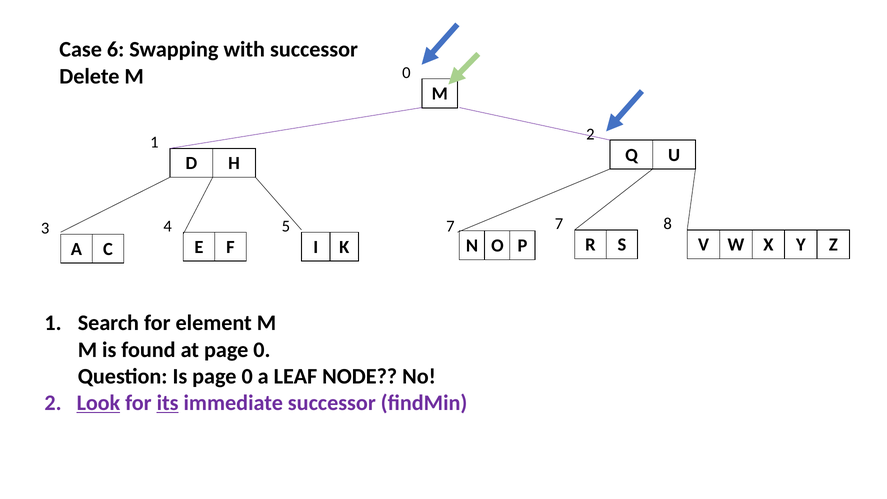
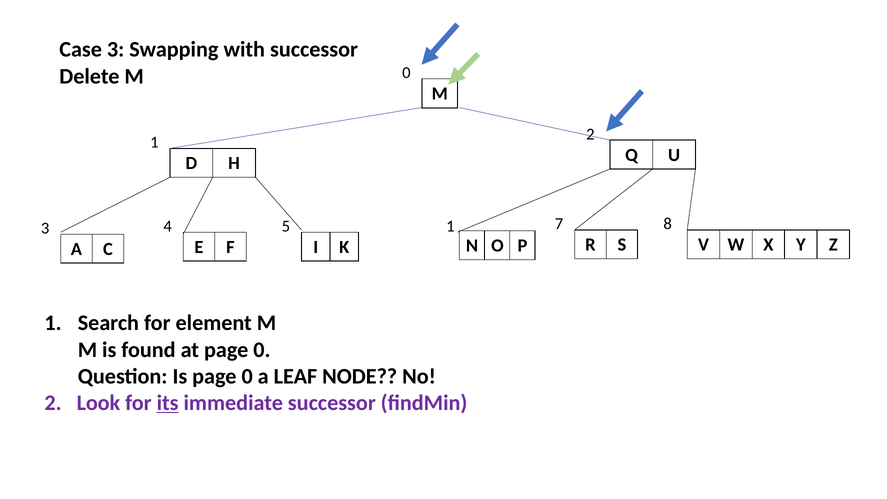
Case 6: 6 -> 3 (116, 50)
5 7: 7 -> 1 (450, 226)
Look underline: present -> none (98, 403)
